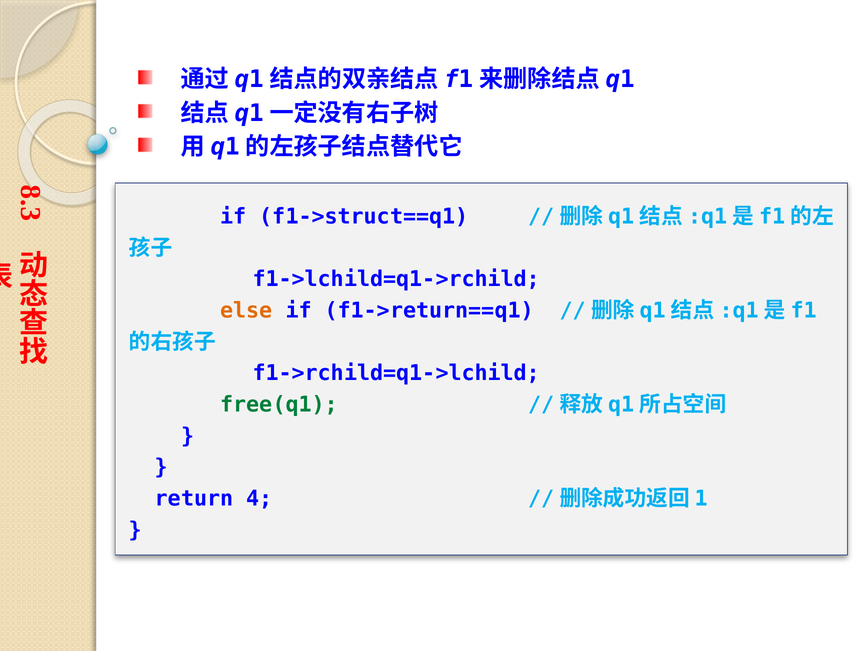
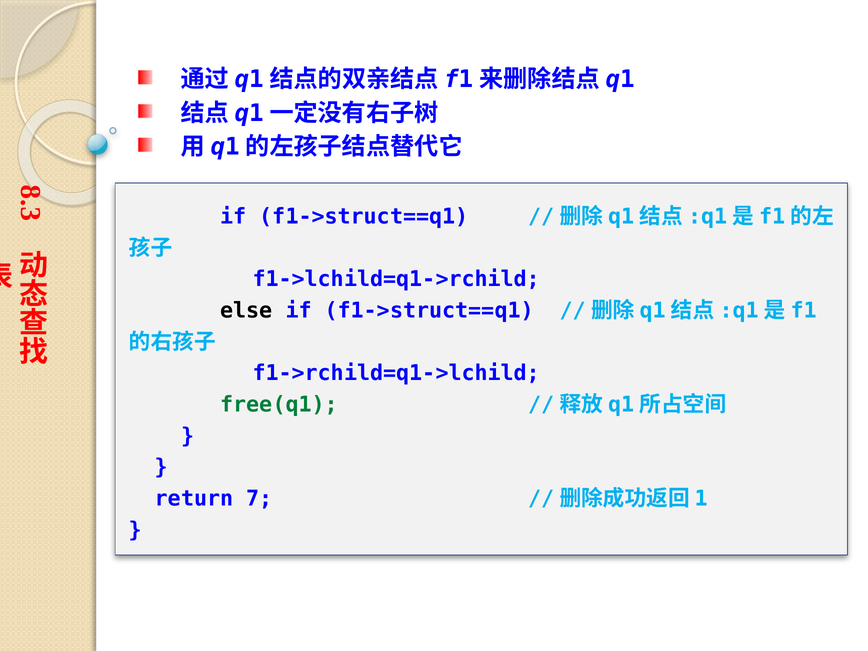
else colour: orange -> black (246, 311)
f1->return==q1: f1->return==q1 -> f1->struct==q1 (429, 311)
4: 4 -> 7 (259, 499)
